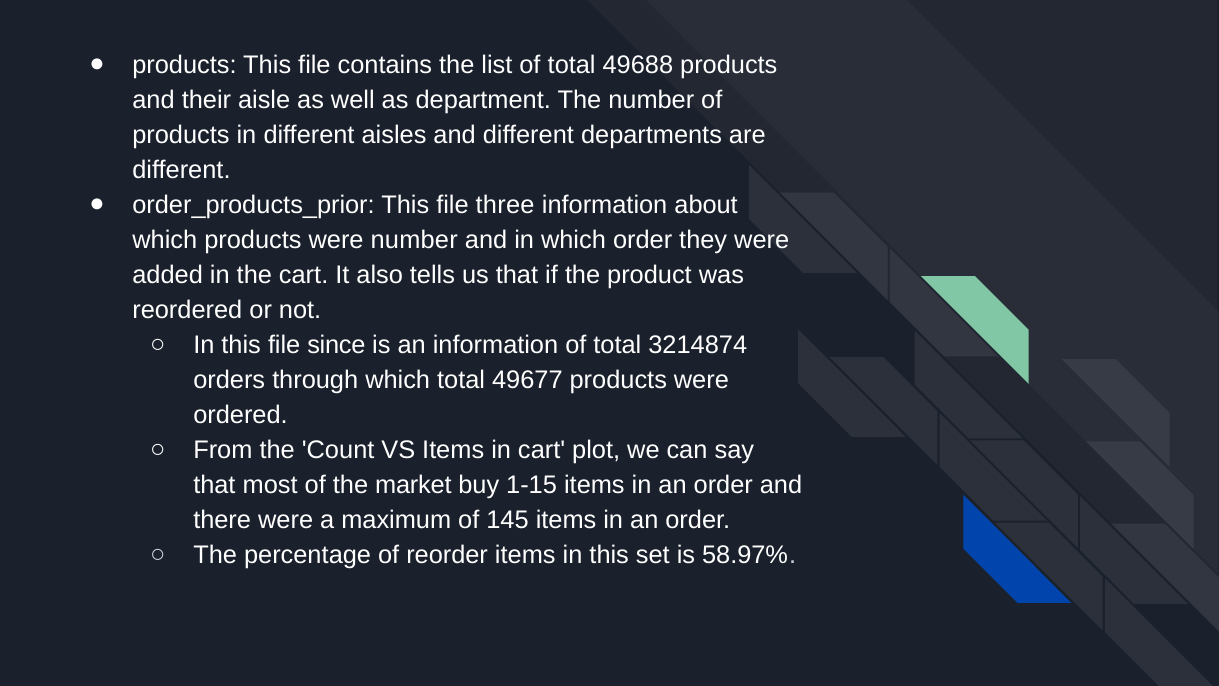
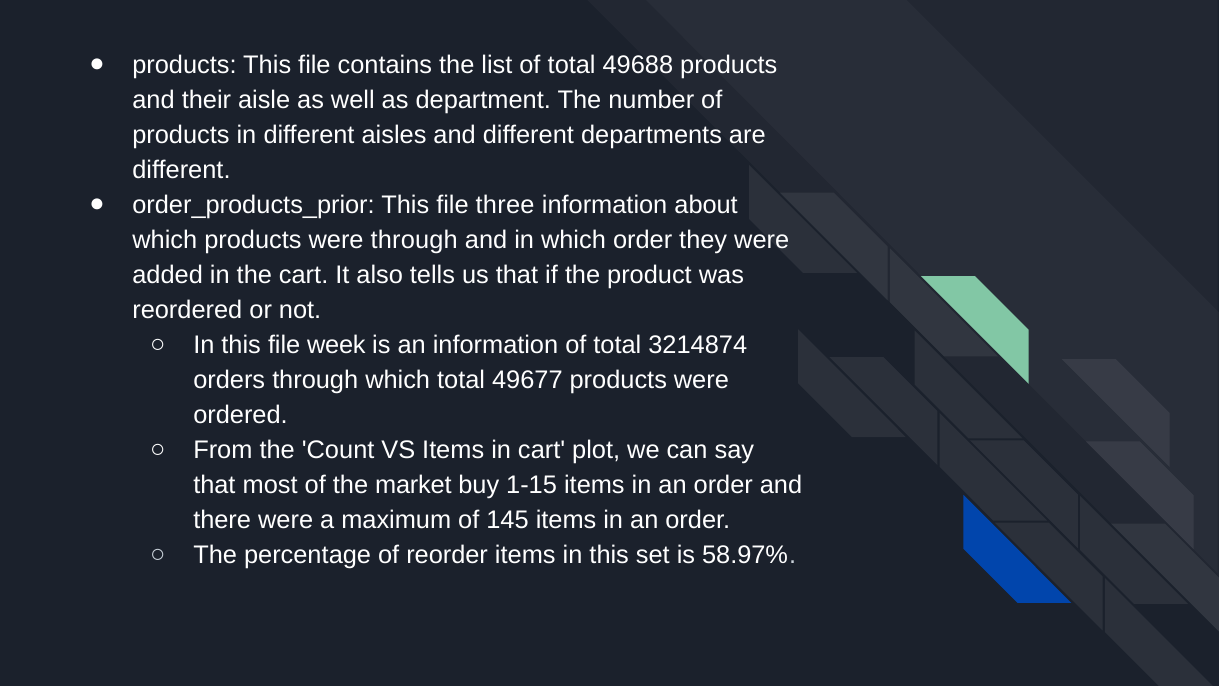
were number: number -> through (414, 240)
since: since -> week (336, 345)
